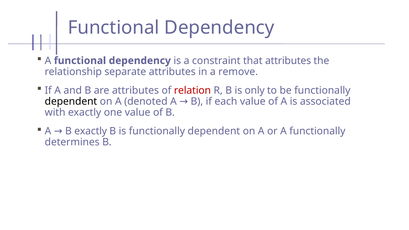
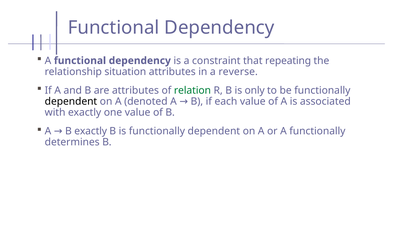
that attributes: attributes -> repeating (288, 61)
separate: separate -> situation (125, 72)
remove: remove -> reverse (238, 72)
relation colour: red -> green (192, 90)
